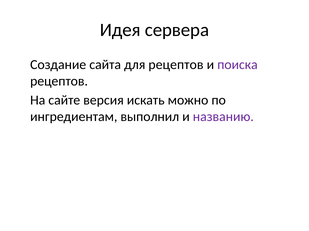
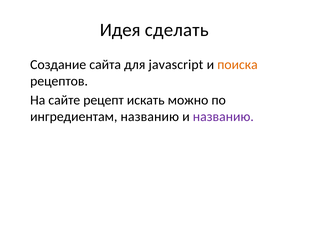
сервера: сервера -> сделать (177, 30)
для рецептов: рецептов -> javascript (176, 65)
поиска colour: purple -> orange (237, 65)
версия: версия -> рецепт (104, 101)
ингредиентам выполнил: выполнил -> названию (150, 117)
